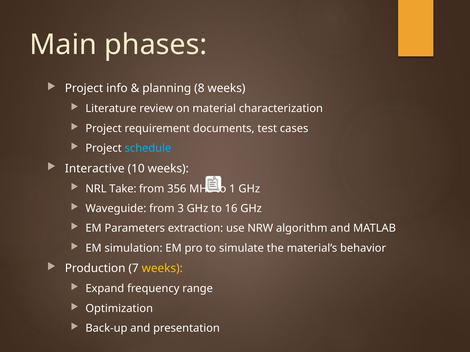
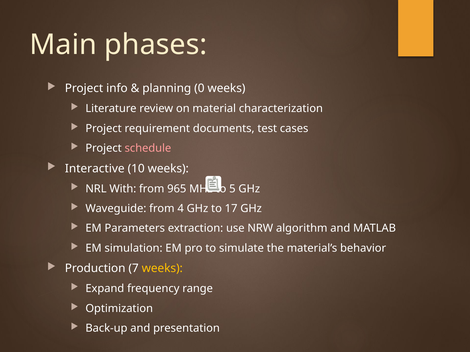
8: 8 -> 0 (199, 89)
schedule colour: light blue -> pink (148, 148)
Take: Take -> With (123, 189)
356: 356 -> 965 (177, 189)
1: 1 -> 5 (232, 189)
3: 3 -> 4 (181, 209)
16: 16 -> 17 (231, 209)
